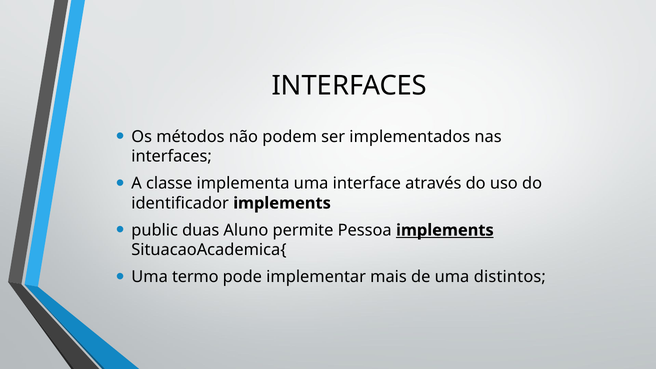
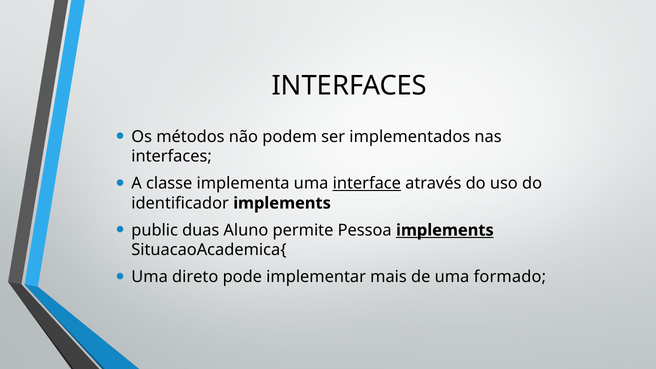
interface underline: none -> present (367, 184)
termo: termo -> direto (195, 277)
distintos: distintos -> formado (510, 277)
